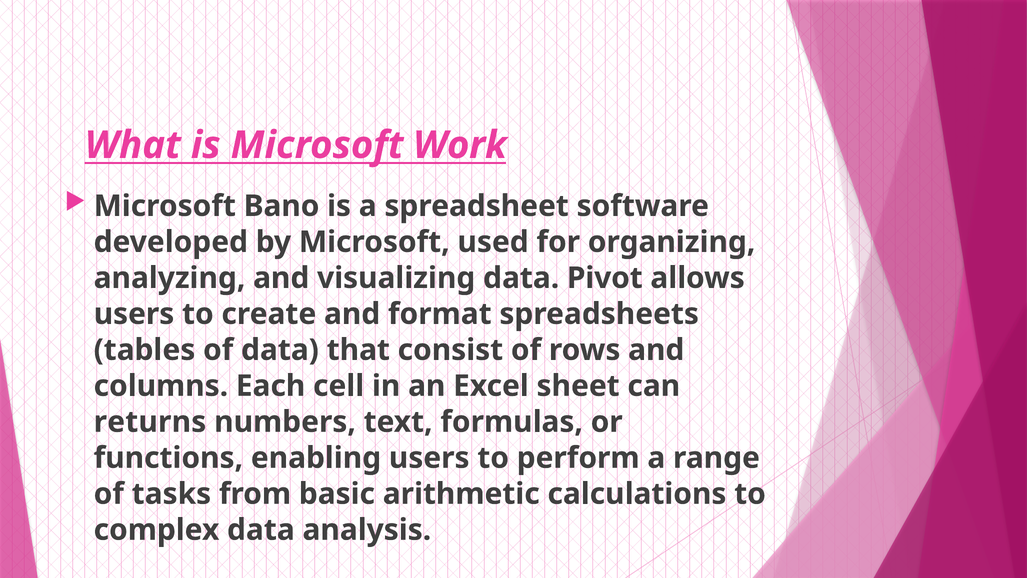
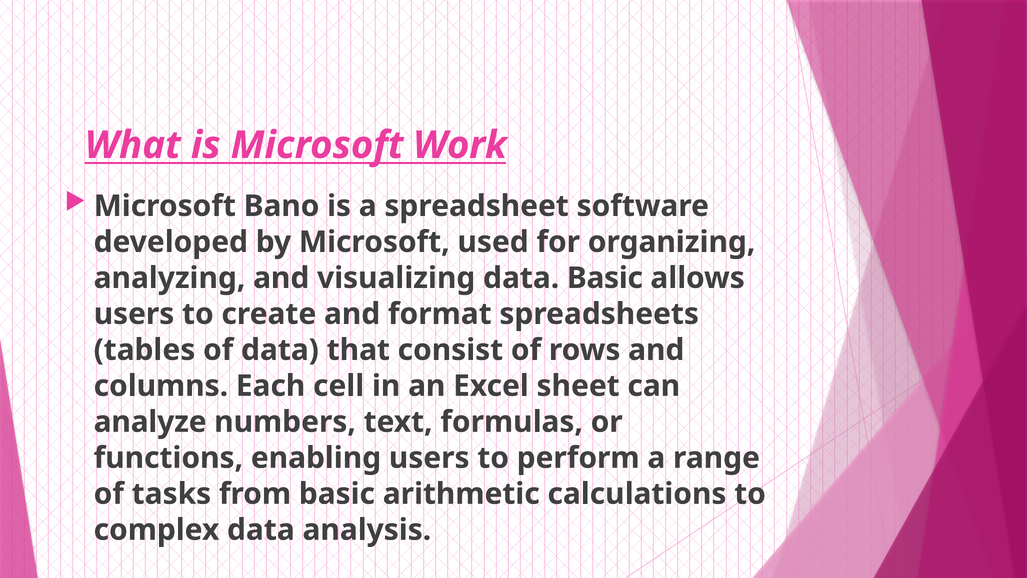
data Pivot: Pivot -> Basic (605, 278)
returns: returns -> analyze (150, 422)
